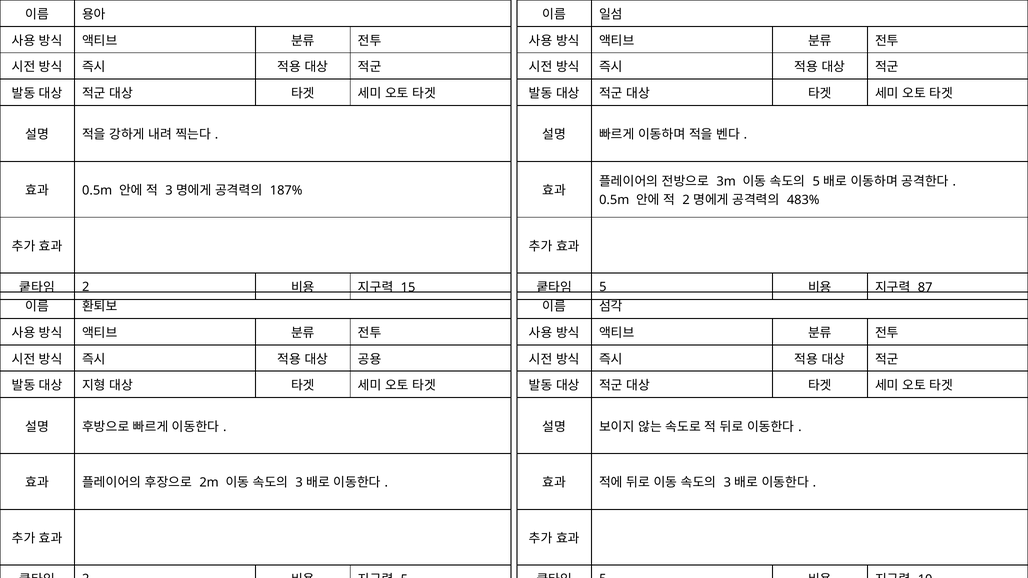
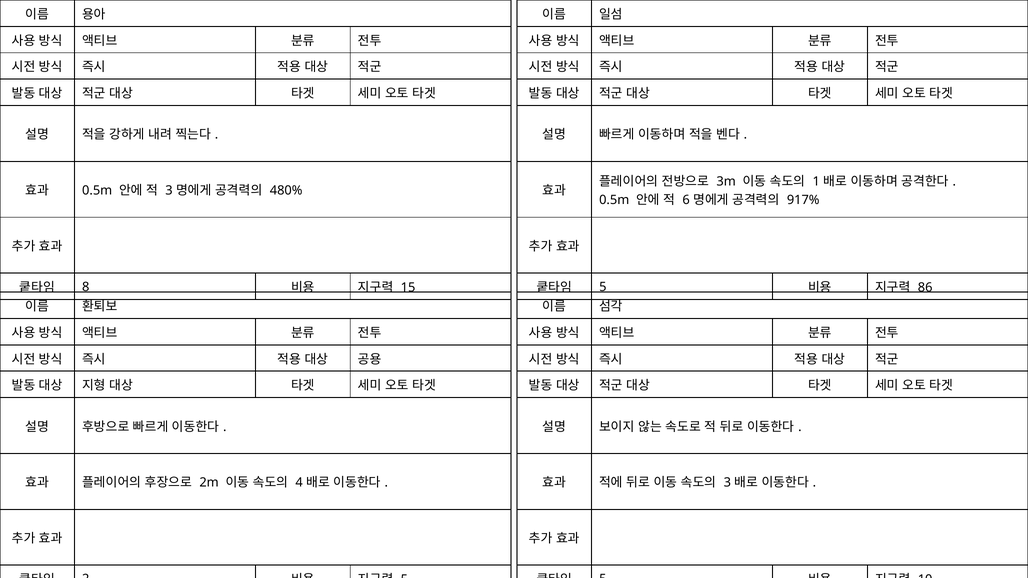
5: 5 -> 1 (816, 181)
187%: 187% -> 480% (286, 191)
2: 2 -> 6 (686, 200)
483%: 483% -> 917% (803, 200)
2: 2 -> 8 (86, 287)
87: 87 -> 86 (925, 288)
3: 3 -> 4 (299, 483)
